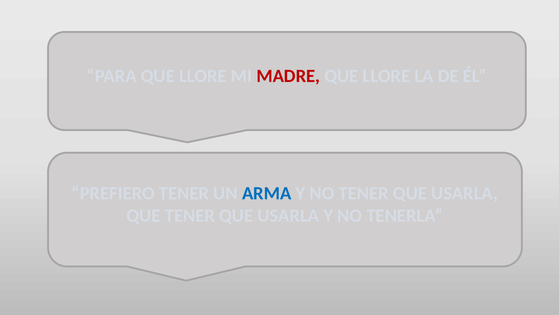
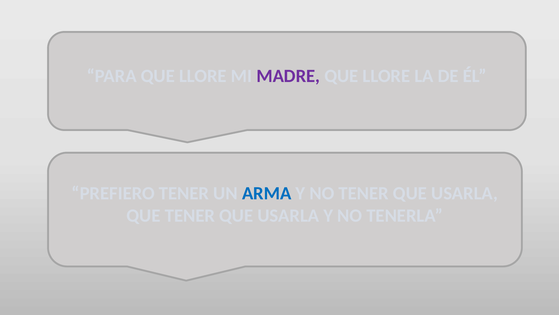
MADRE colour: red -> purple (288, 76)
